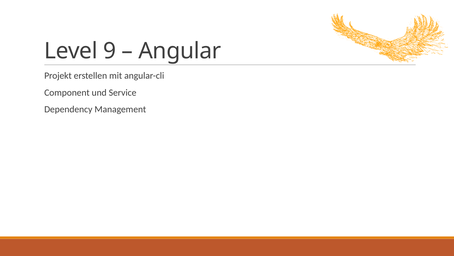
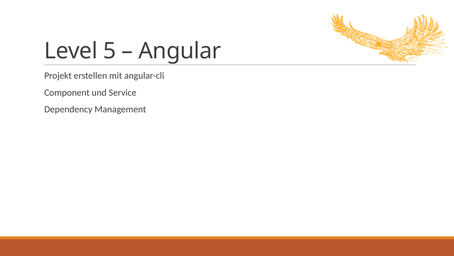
9: 9 -> 5 (110, 51)
